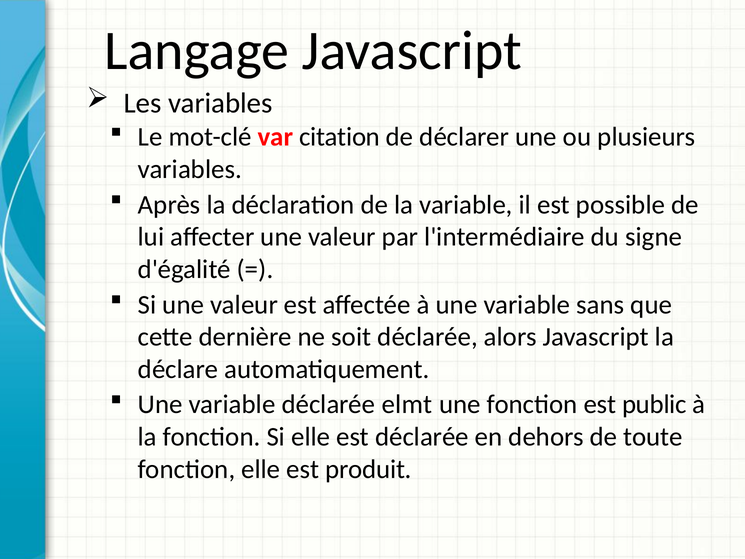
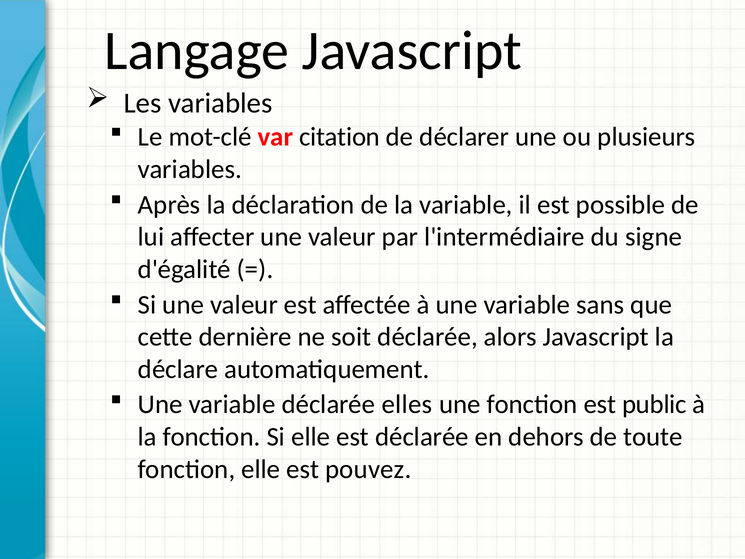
elmt: elmt -> elles (407, 404)
produit: produit -> pouvez (368, 469)
